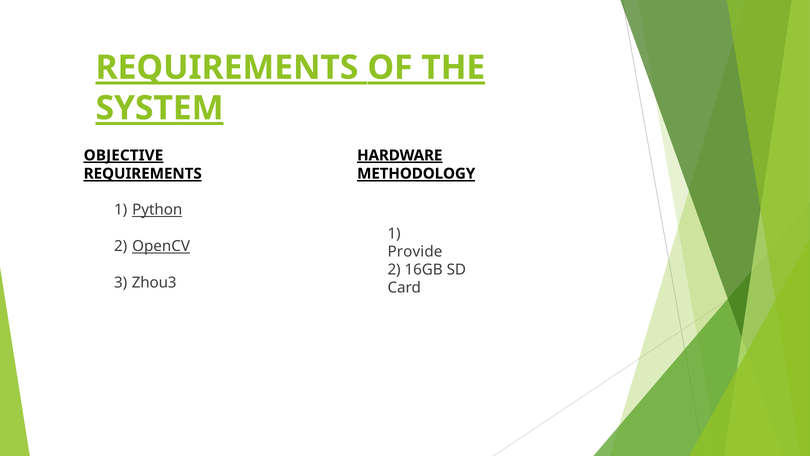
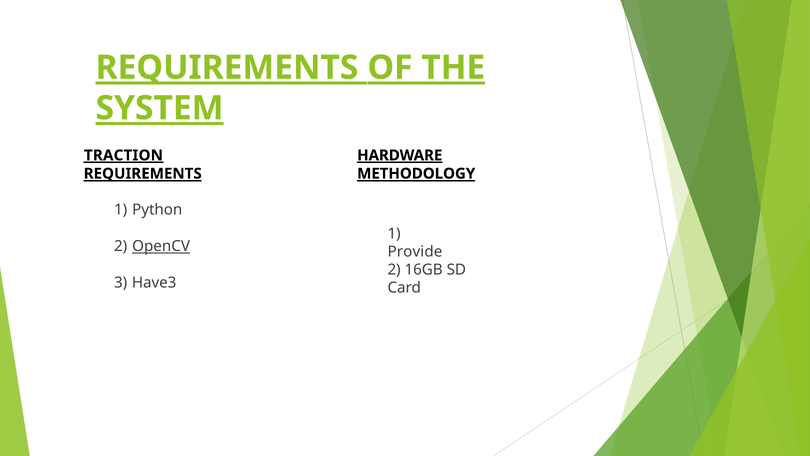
OBJECTIVE: OBJECTIVE -> TRACTION (123, 155)
Python underline: present -> none (157, 210)
Zhou3: Zhou3 -> Have3 (154, 283)
